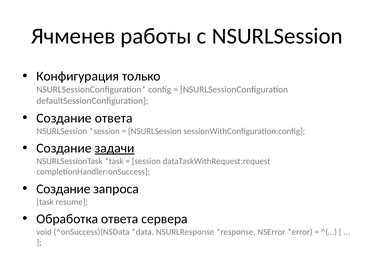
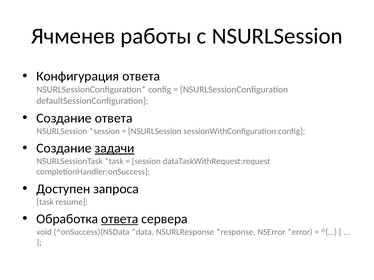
Конфигурация только: только -> ответа (141, 76)
Создание: Создание -> Доступен (63, 189)
ответа underline: none -> present (120, 219)
